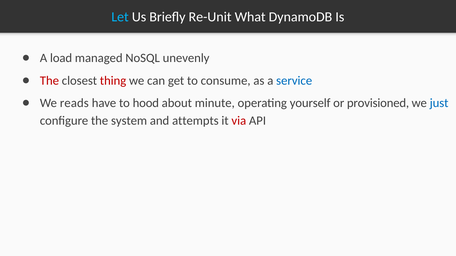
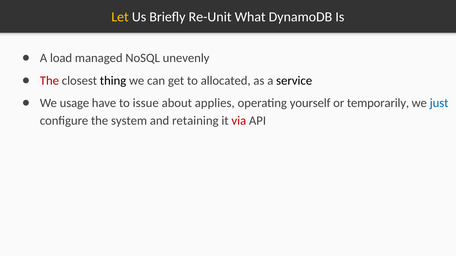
Let colour: light blue -> yellow (120, 17)
thing colour: red -> black (113, 81)
consume: consume -> allocated (226, 81)
service colour: blue -> black (294, 81)
reads: reads -> usage (74, 103)
hood: hood -> issue (146, 103)
minute: minute -> applies (215, 103)
provisioned: provisioned -> temporarily (378, 103)
attempts: attempts -> retaining (195, 121)
